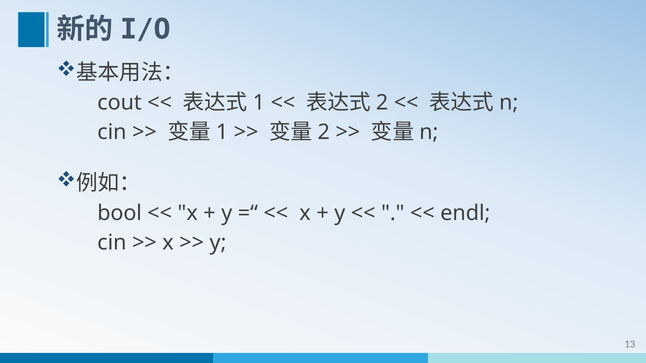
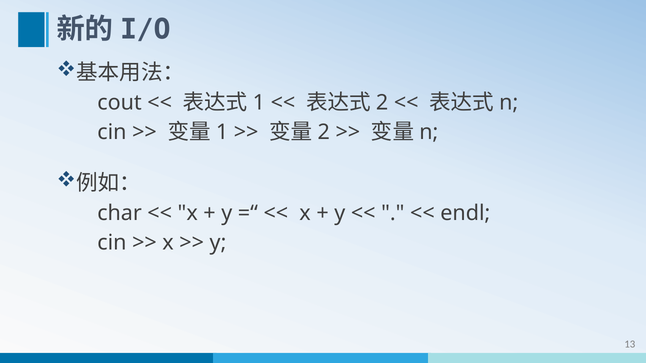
bool: bool -> char (120, 213)
